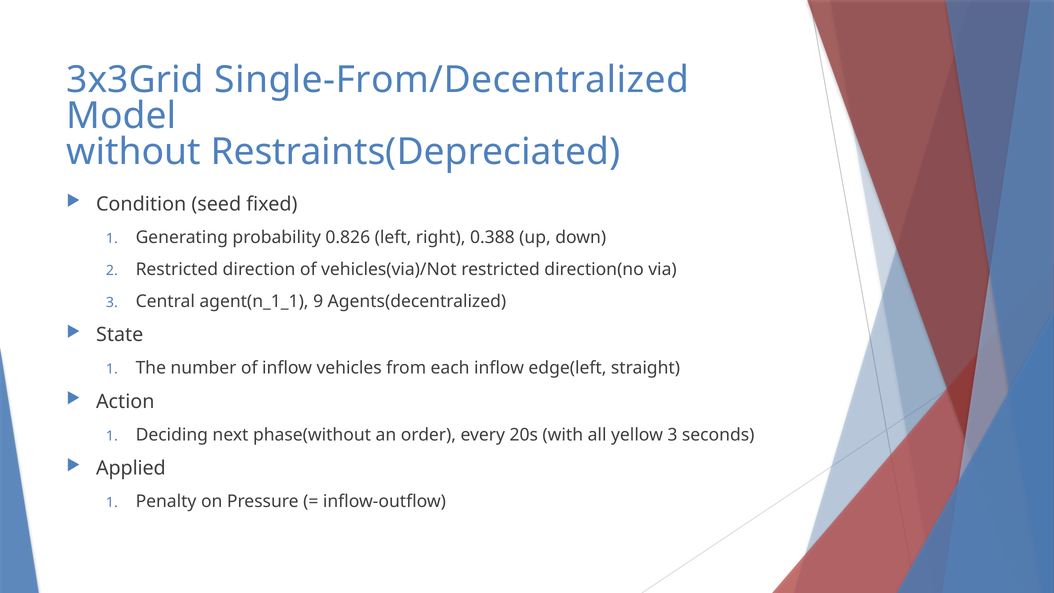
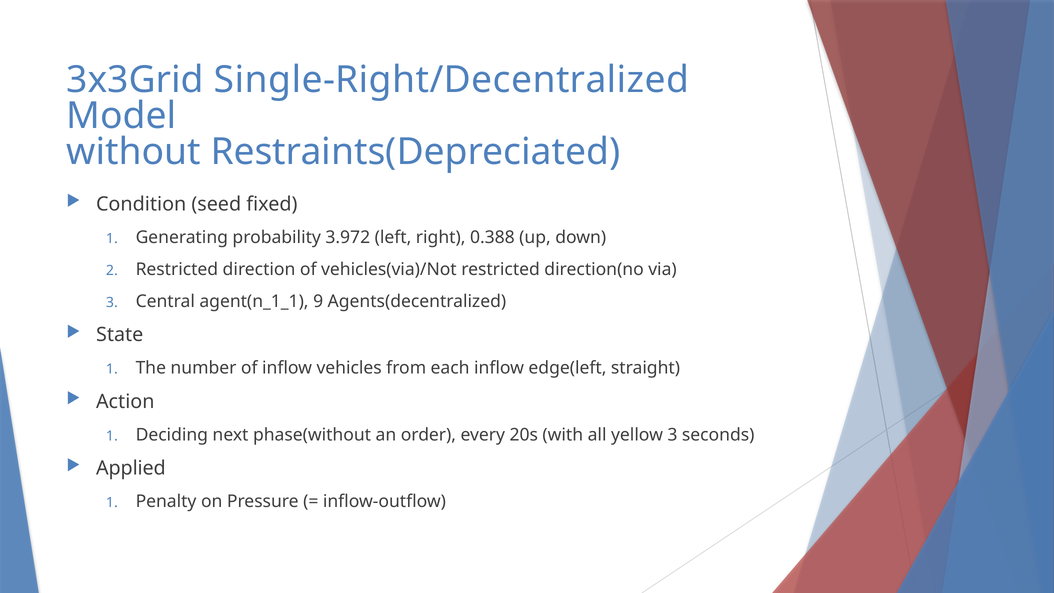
Single-From/Decentralized: Single-From/Decentralized -> Single-Right/Decentralized (452, 80)
0.826: 0.826 -> 3.972 (348, 237)
